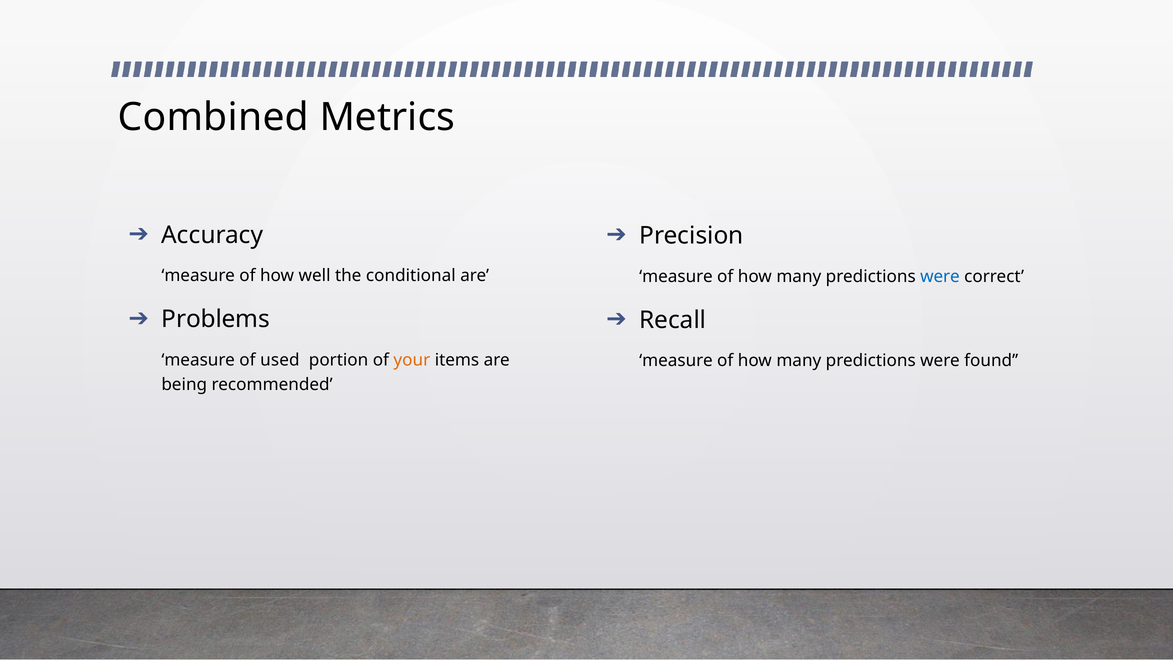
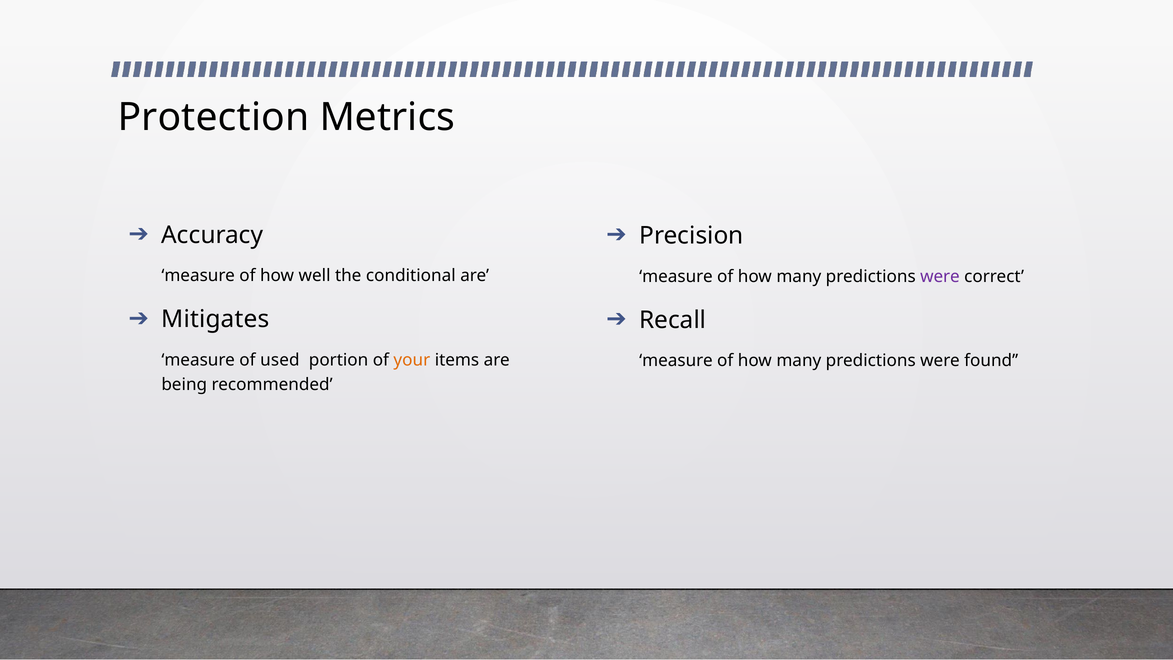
Combined: Combined -> Protection (213, 117)
were colour: blue -> purple (940, 276)
Problems: Problems -> Mitigates (215, 319)
